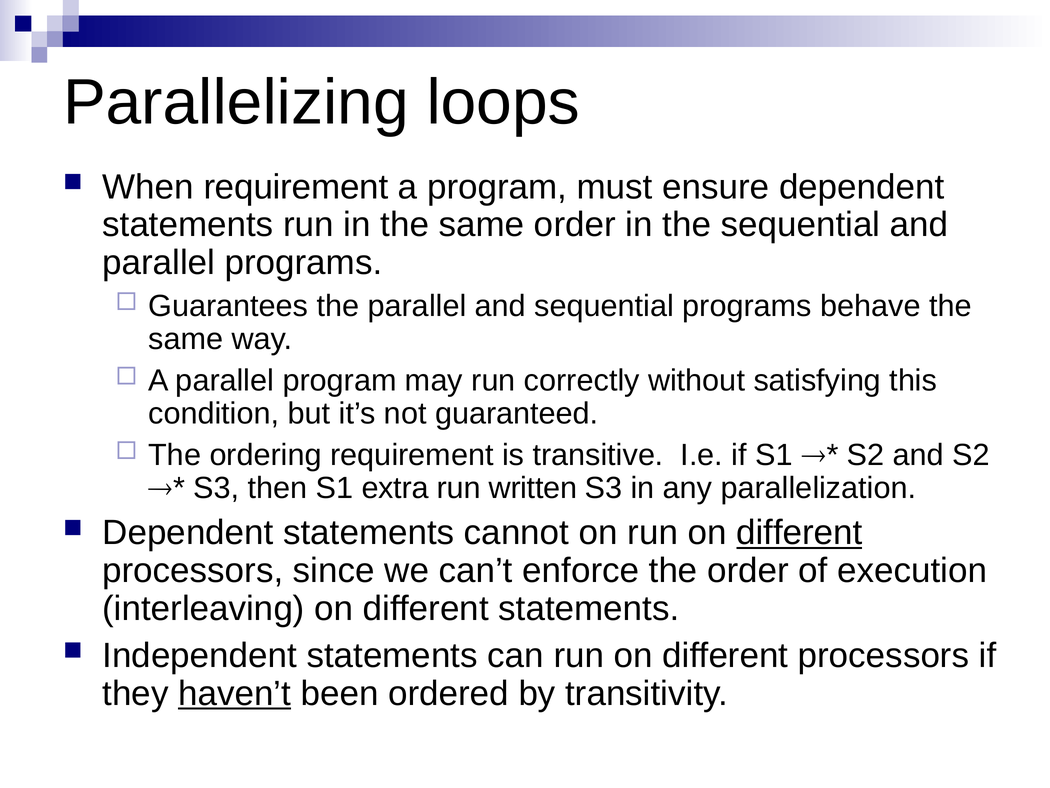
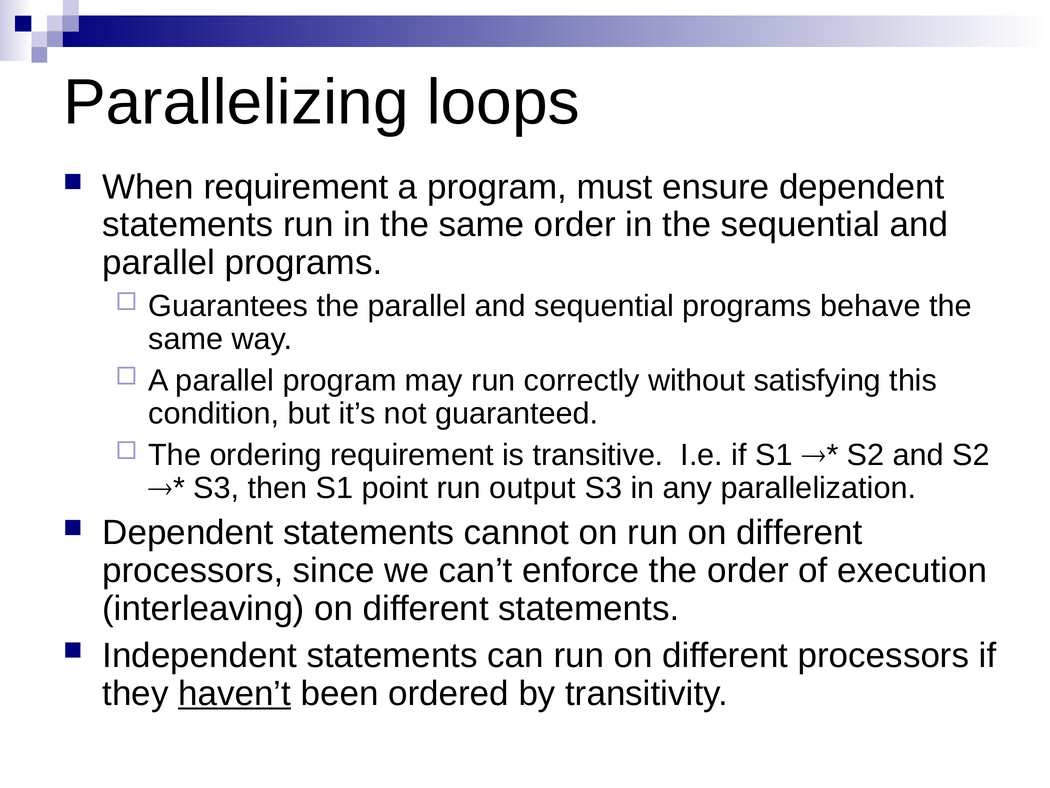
extra: extra -> point (395, 488)
written: written -> output (533, 488)
different underline: present -> none (799, 533)
